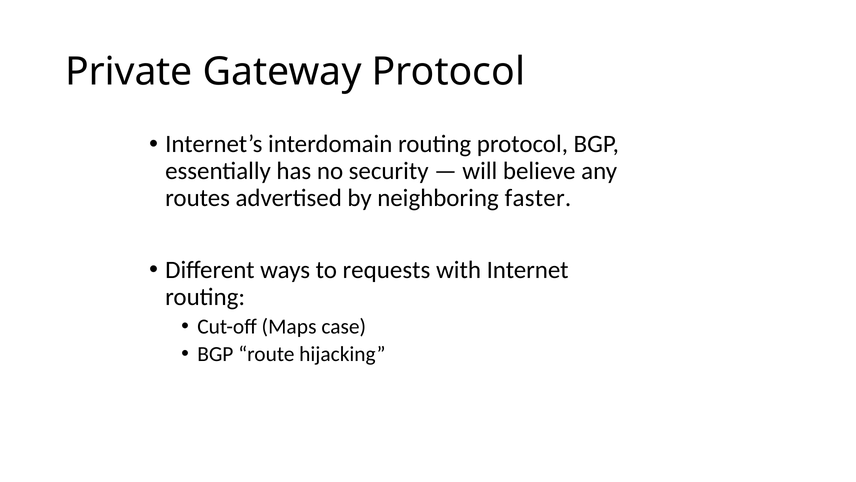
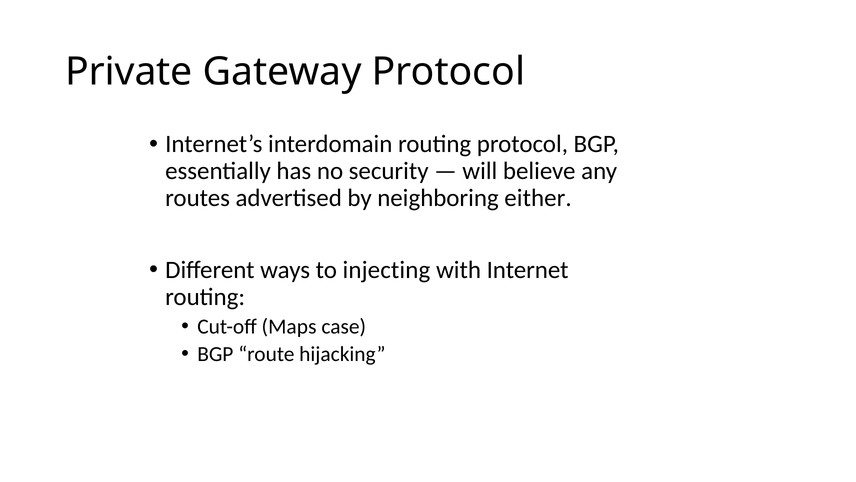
faster: faster -> either (538, 198)
requests: requests -> injecting (386, 270)
